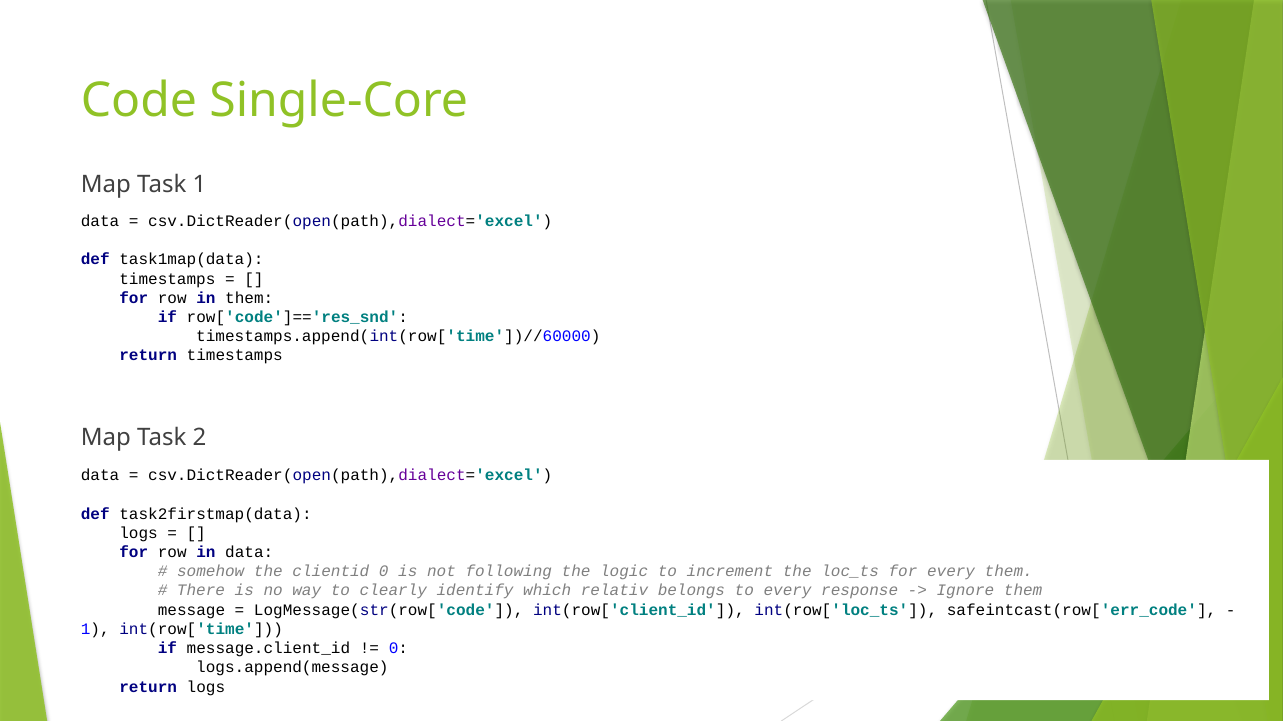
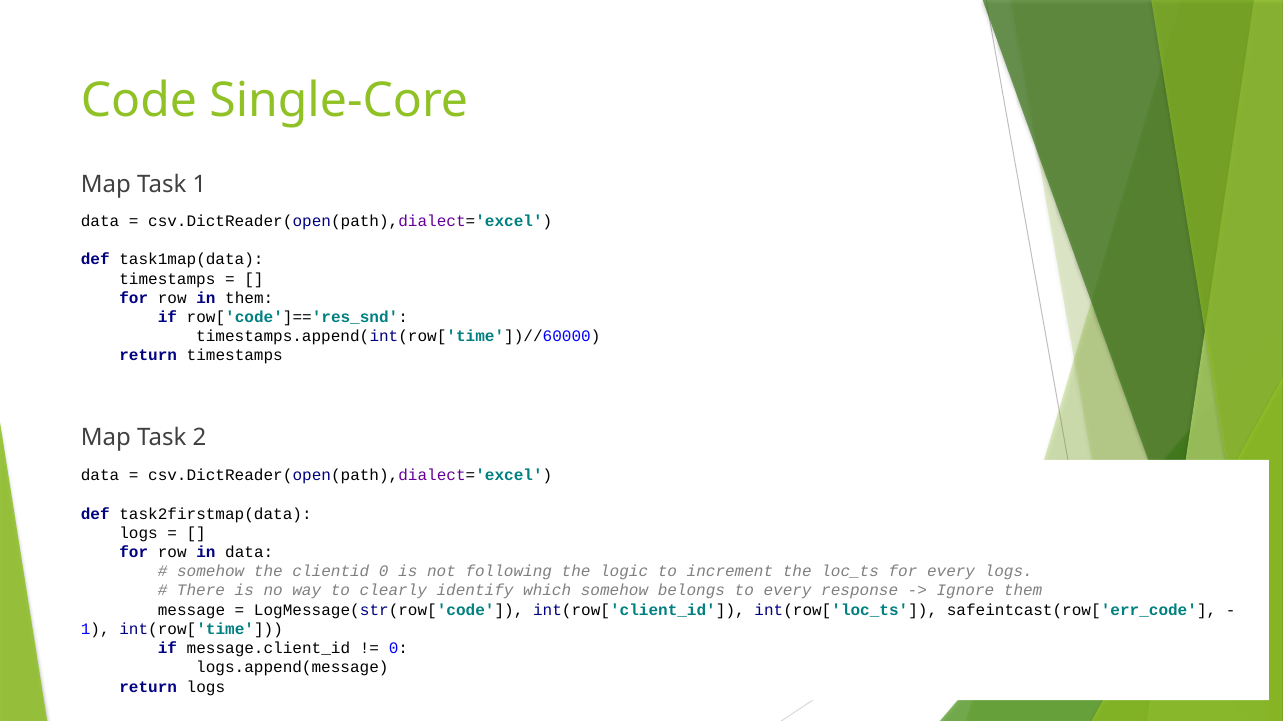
every them: them -> logs (1009, 572)
which relativ: relativ -> somehow (614, 591)
